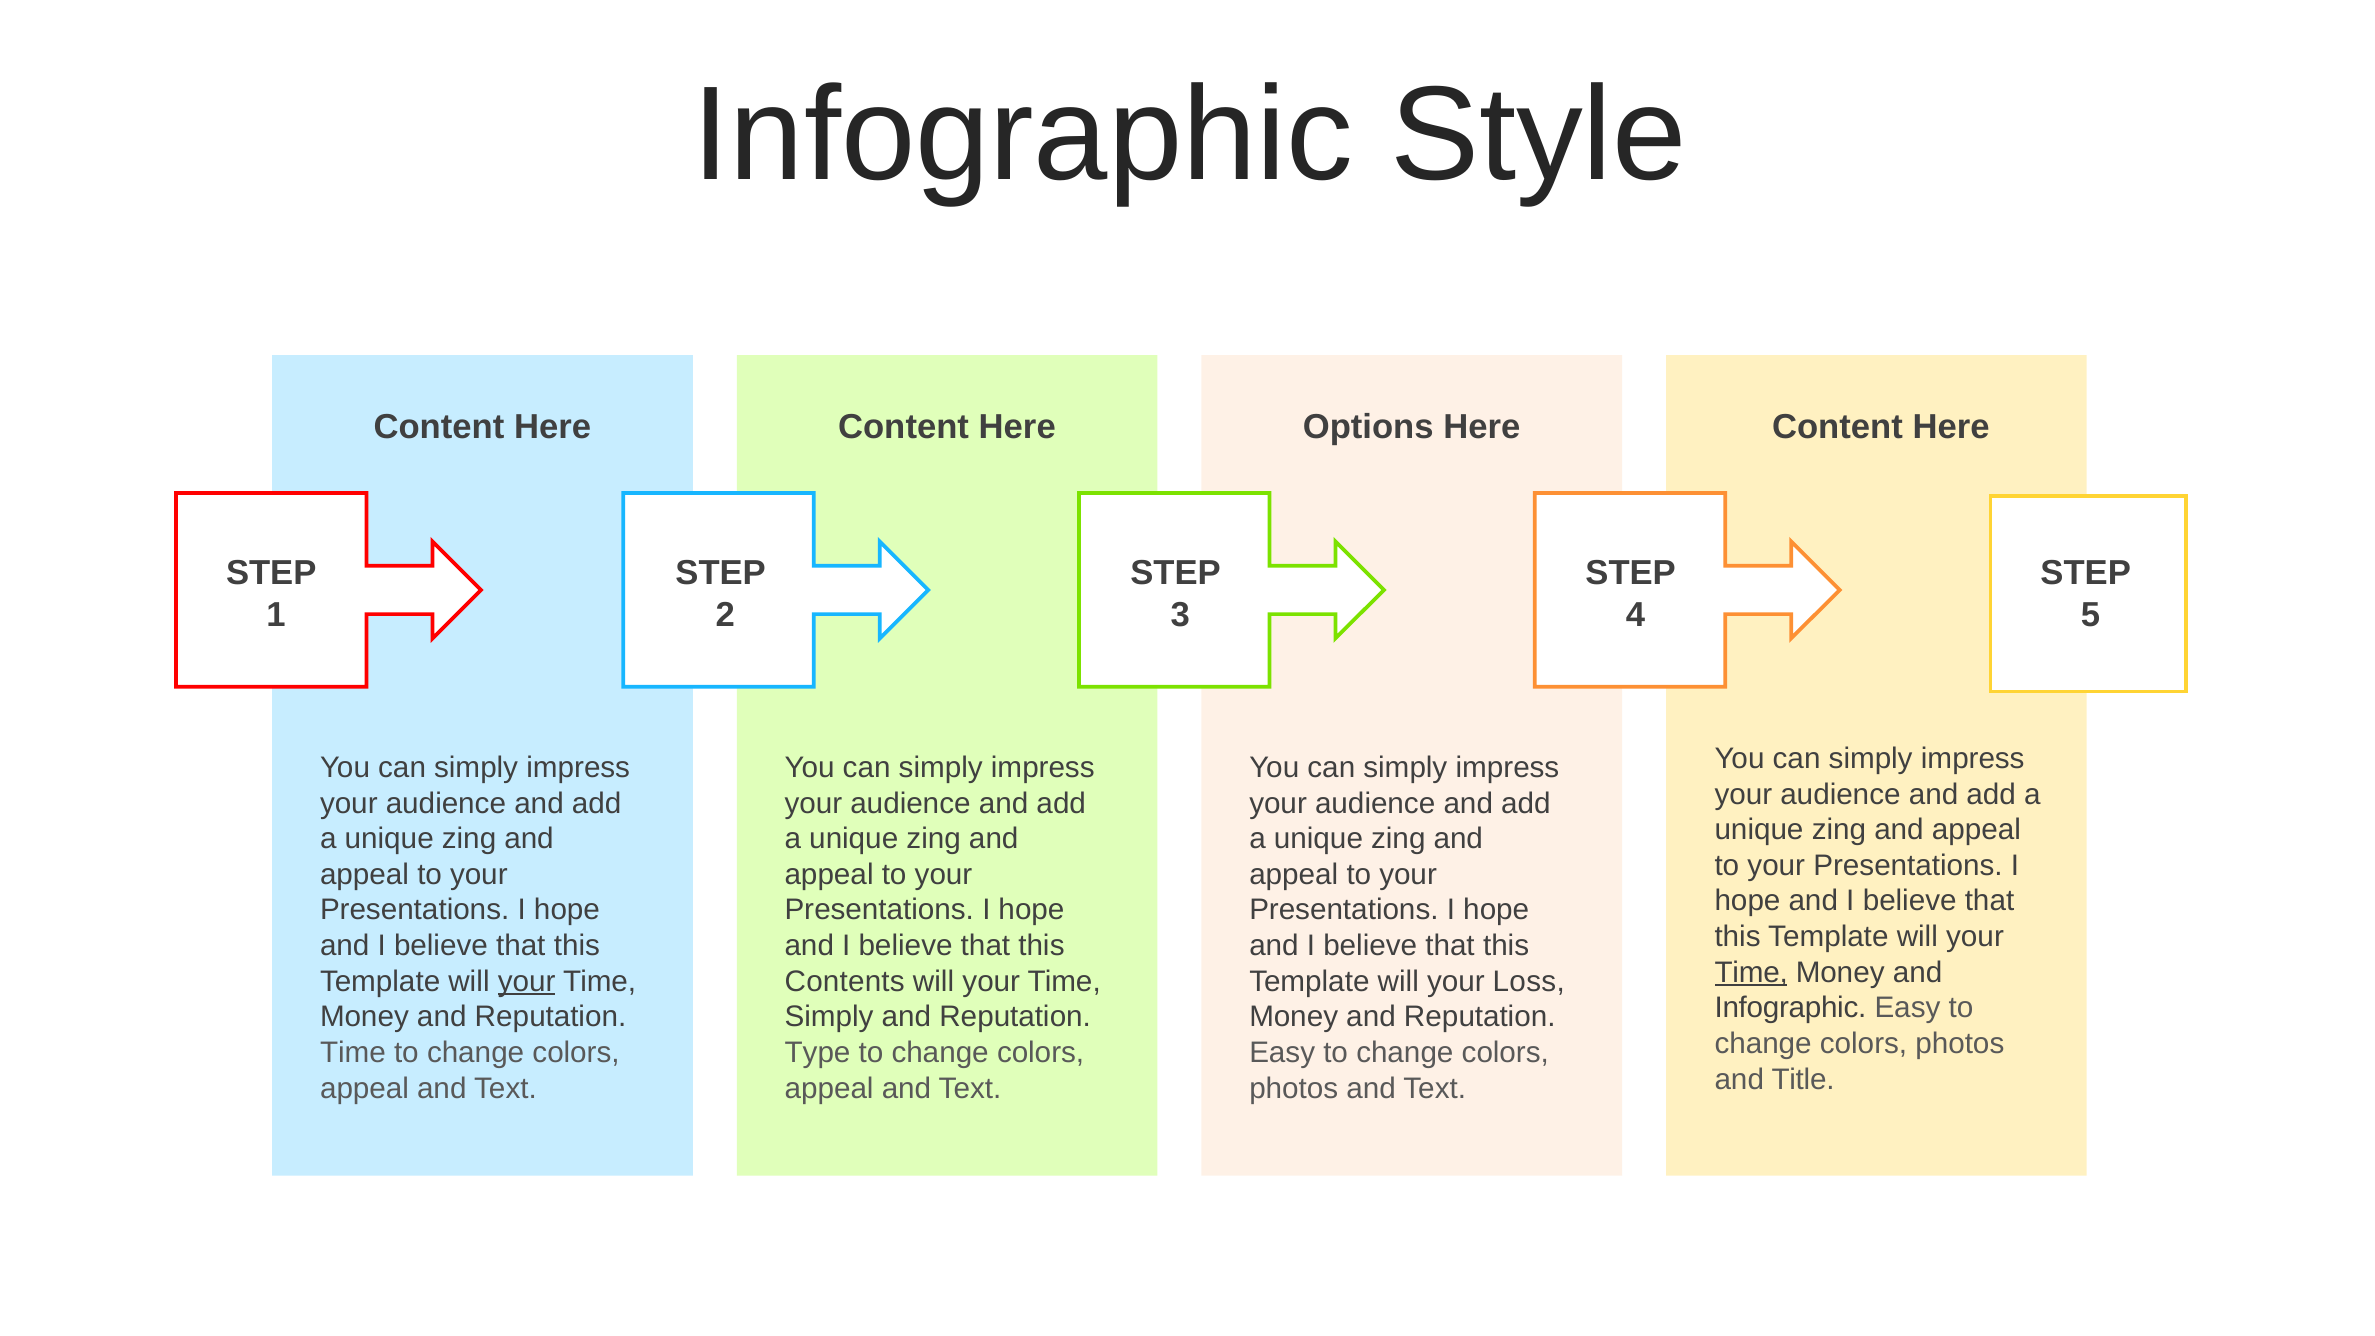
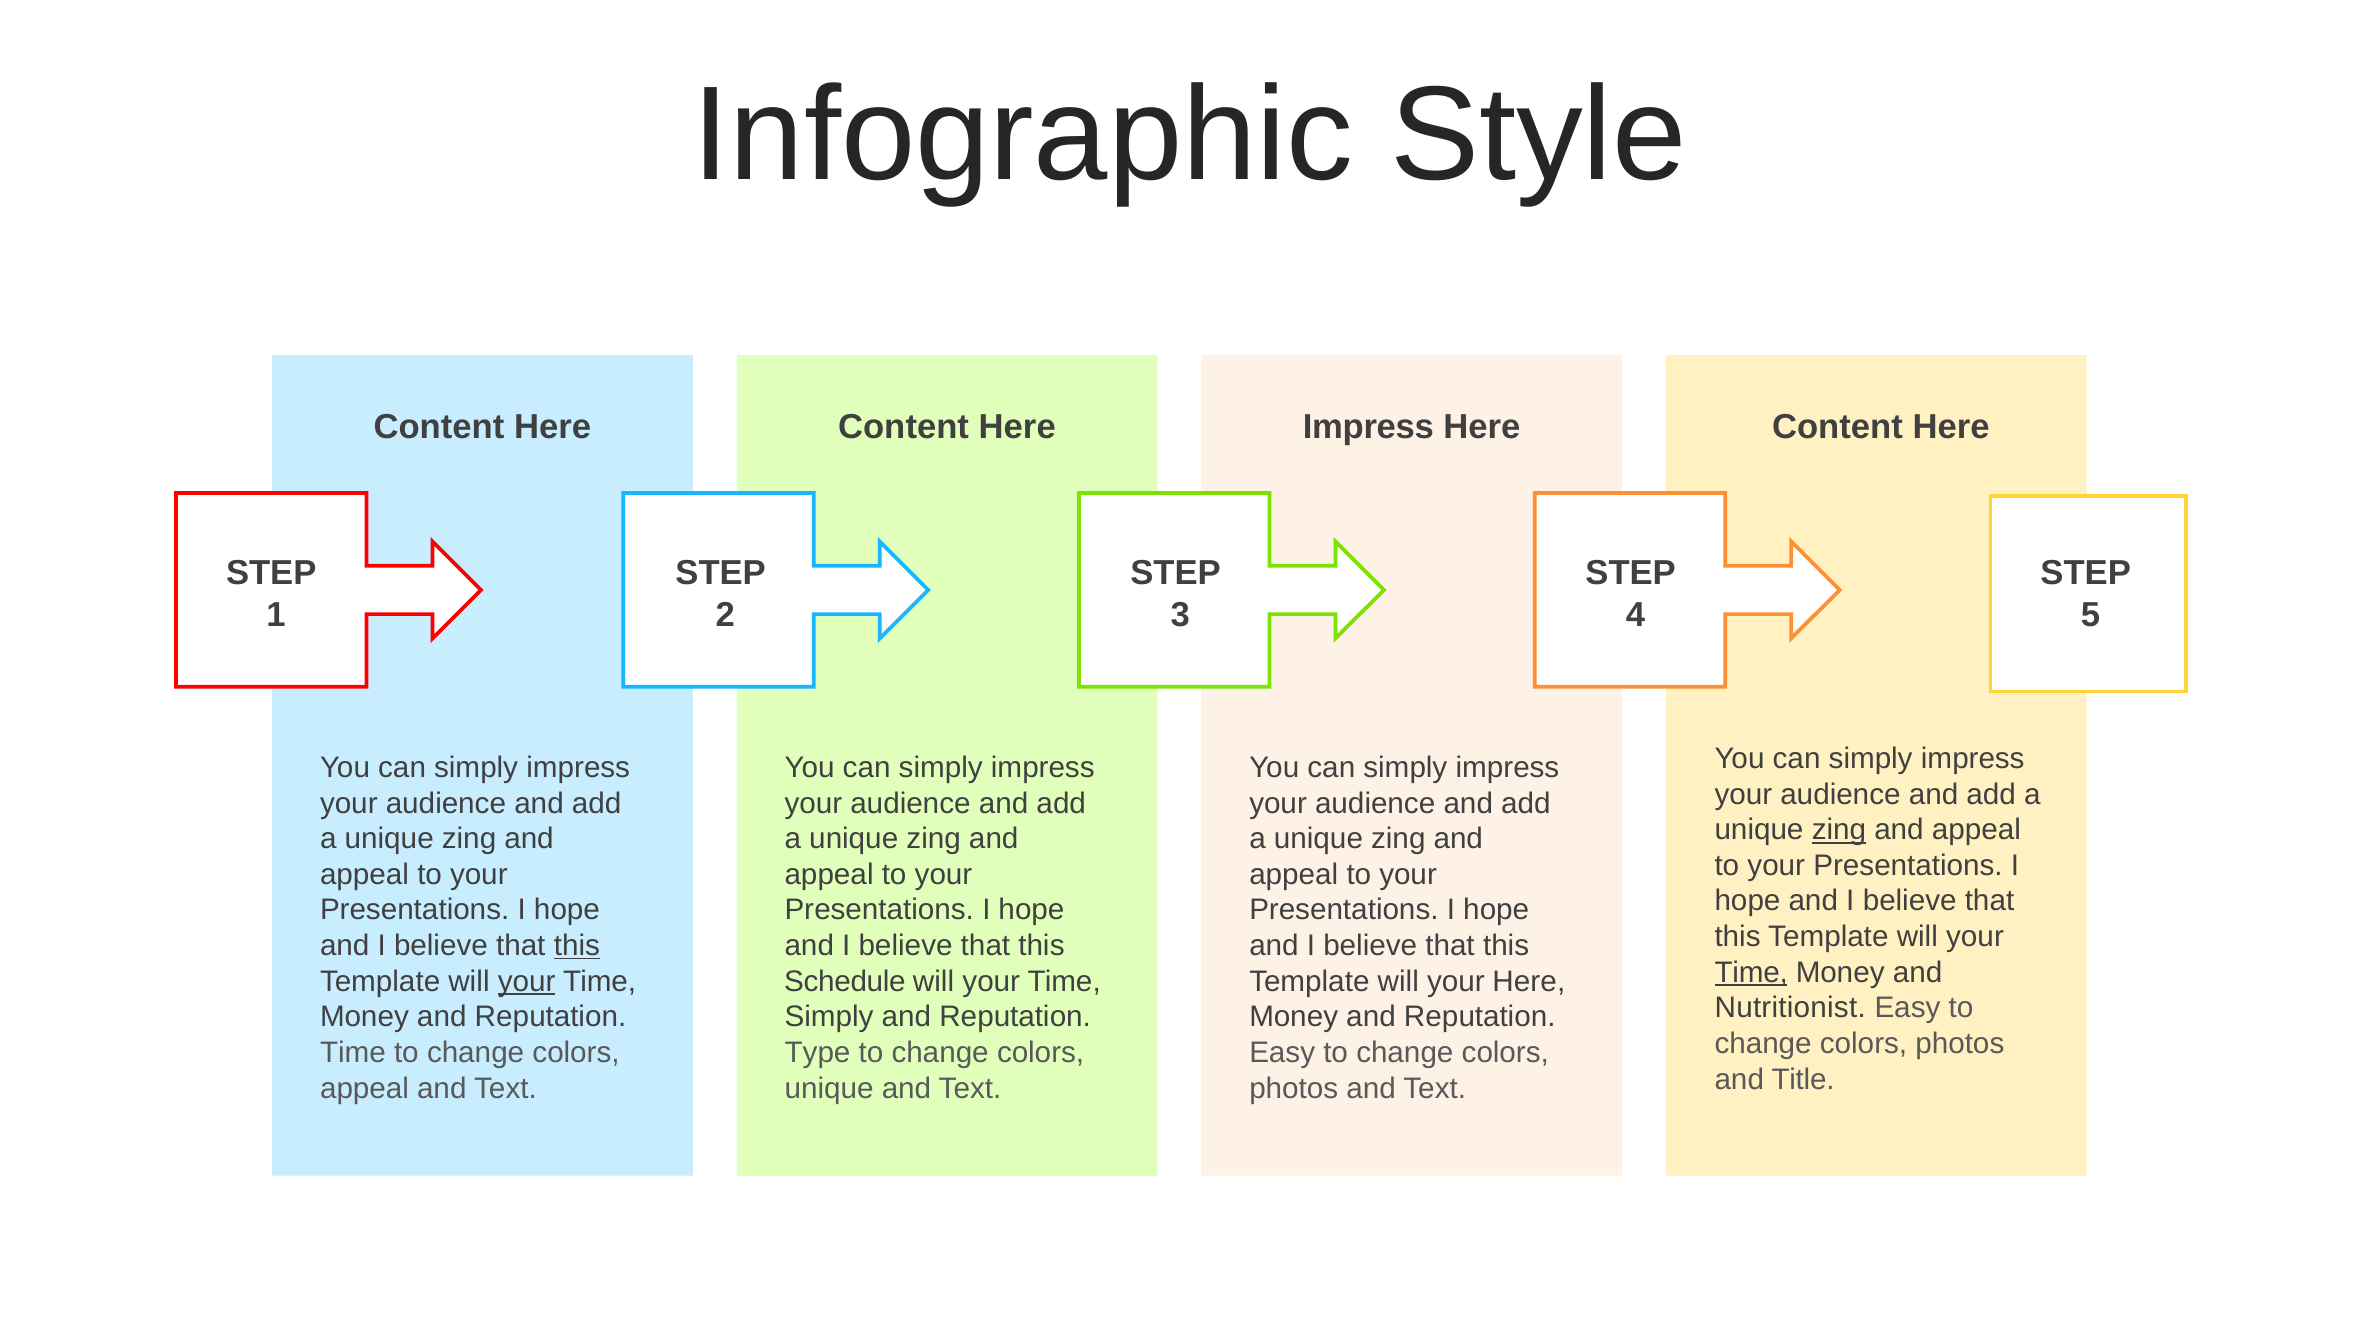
Here Options: Options -> Impress (1368, 427)
zing underline: none -> present (1839, 830)
this underline: none -> present (577, 946)
Contents: Contents -> Schedule (845, 981)
your Loss: Loss -> Here (1529, 981)
Infographic: Infographic -> Nutritionist (1790, 1008)
appeal: appeal -> unique (829, 1088)
